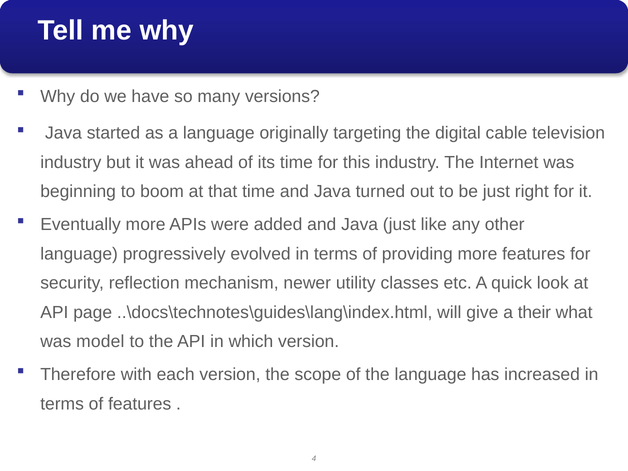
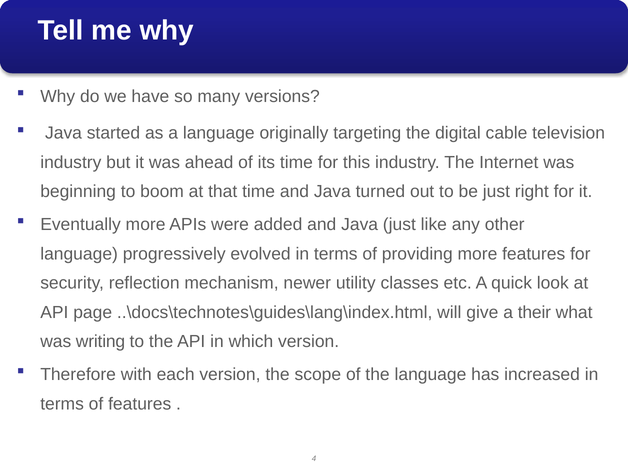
model: model -> writing (101, 342)
